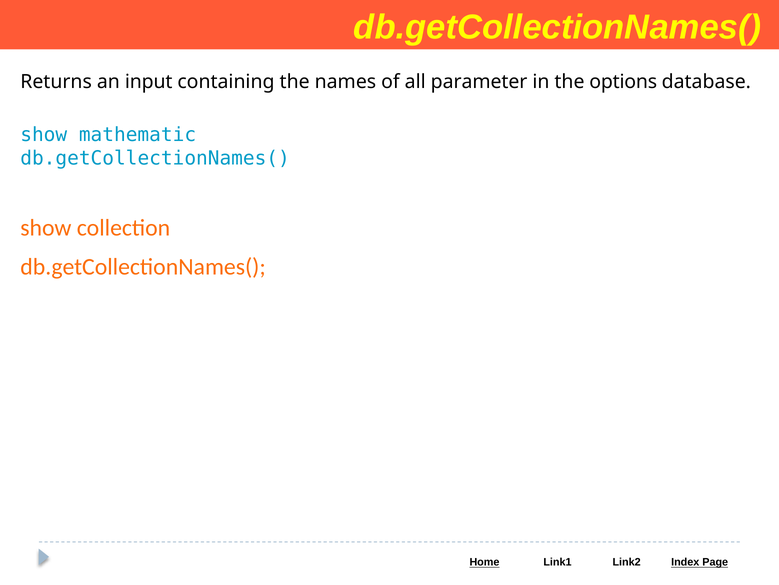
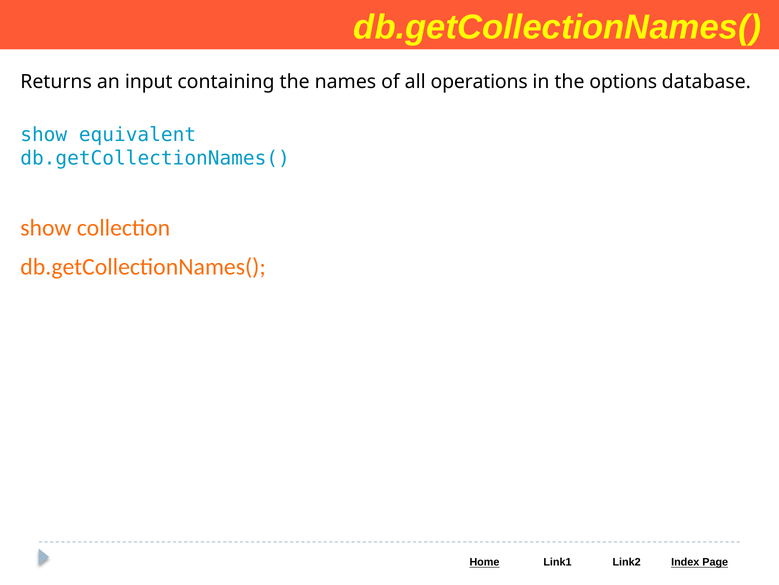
parameter: parameter -> operations (479, 82)
mathematic: mathematic -> equivalent (137, 135)
